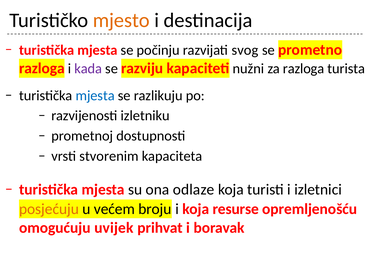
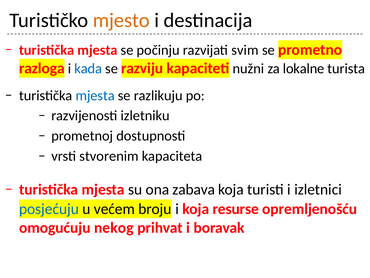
svog: svog -> svim (245, 50)
kada colour: purple -> blue (88, 69)
za razloga: razloga -> lokalne (304, 69)
odlaze: odlaze -> zabava (194, 189)
posjećuju colour: orange -> blue (49, 209)
uvijek: uvijek -> nekog (114, 227)
